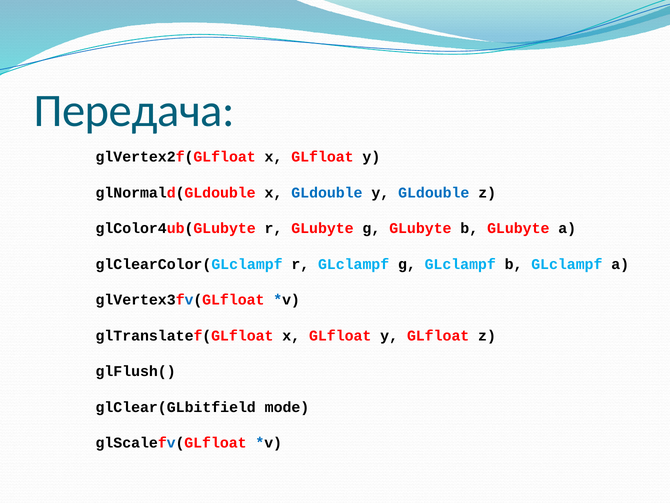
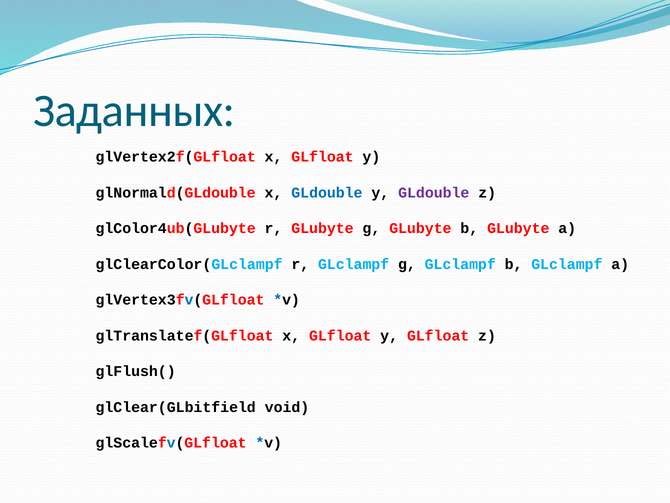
Передача: Передача -> Заданных (134, 111)
GLdouble colour: blue -> purple (434, 192)
mode: mode -> void (287, 407)
